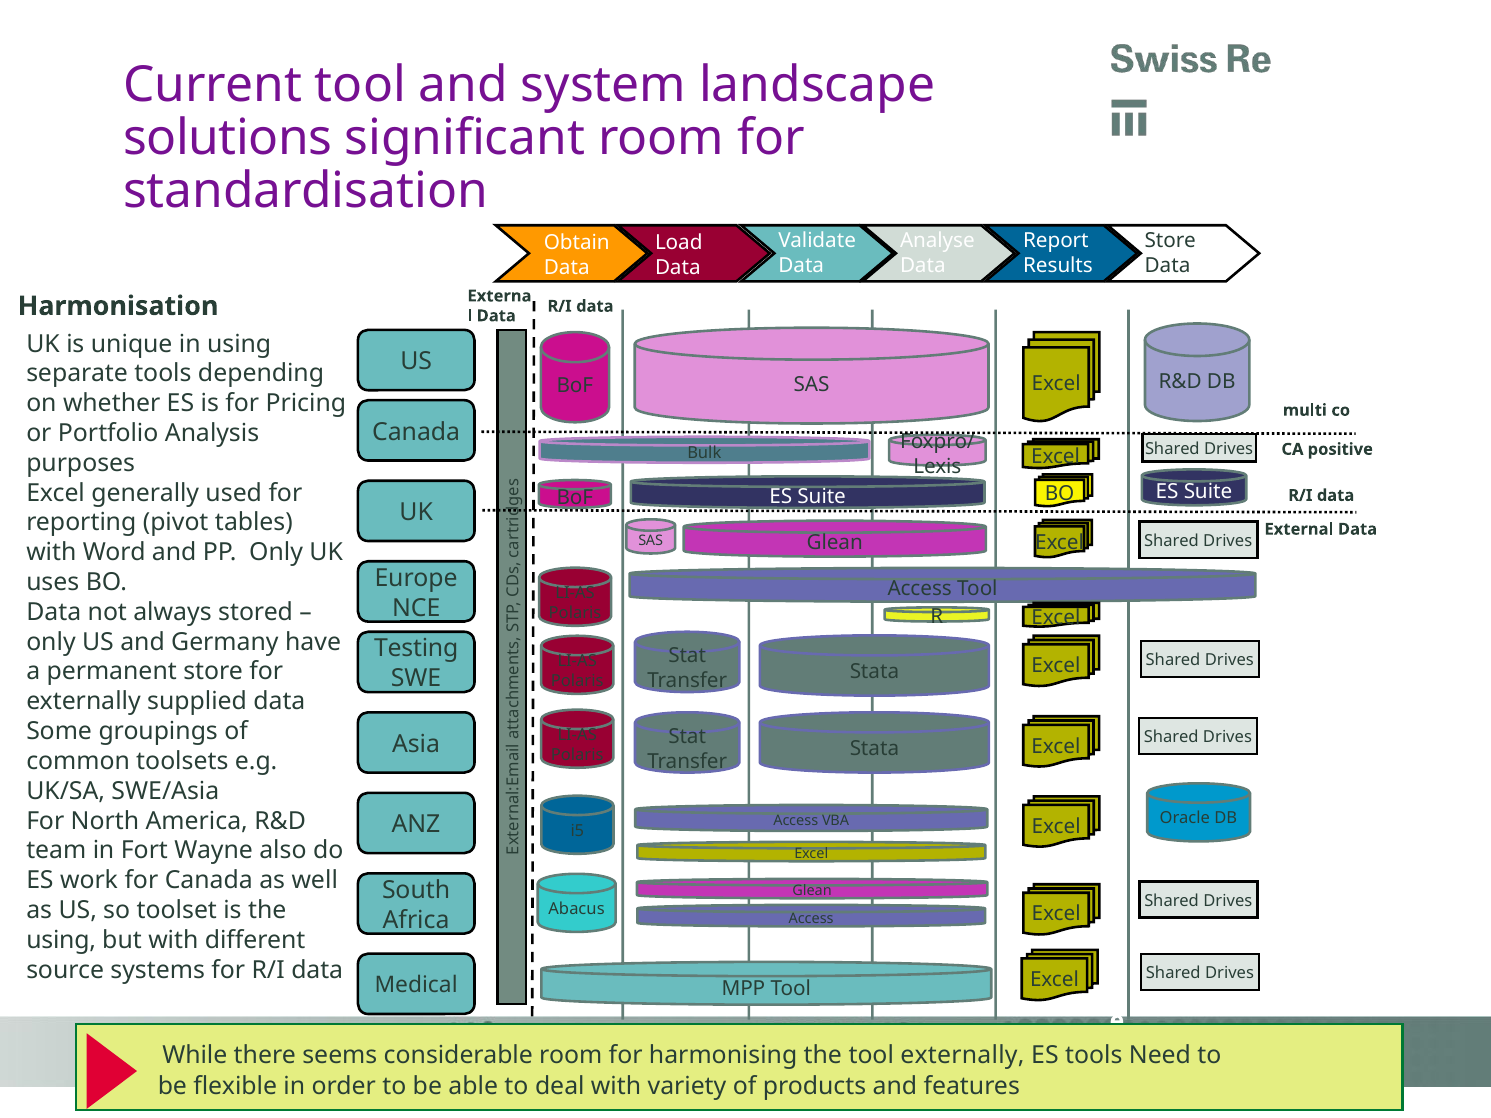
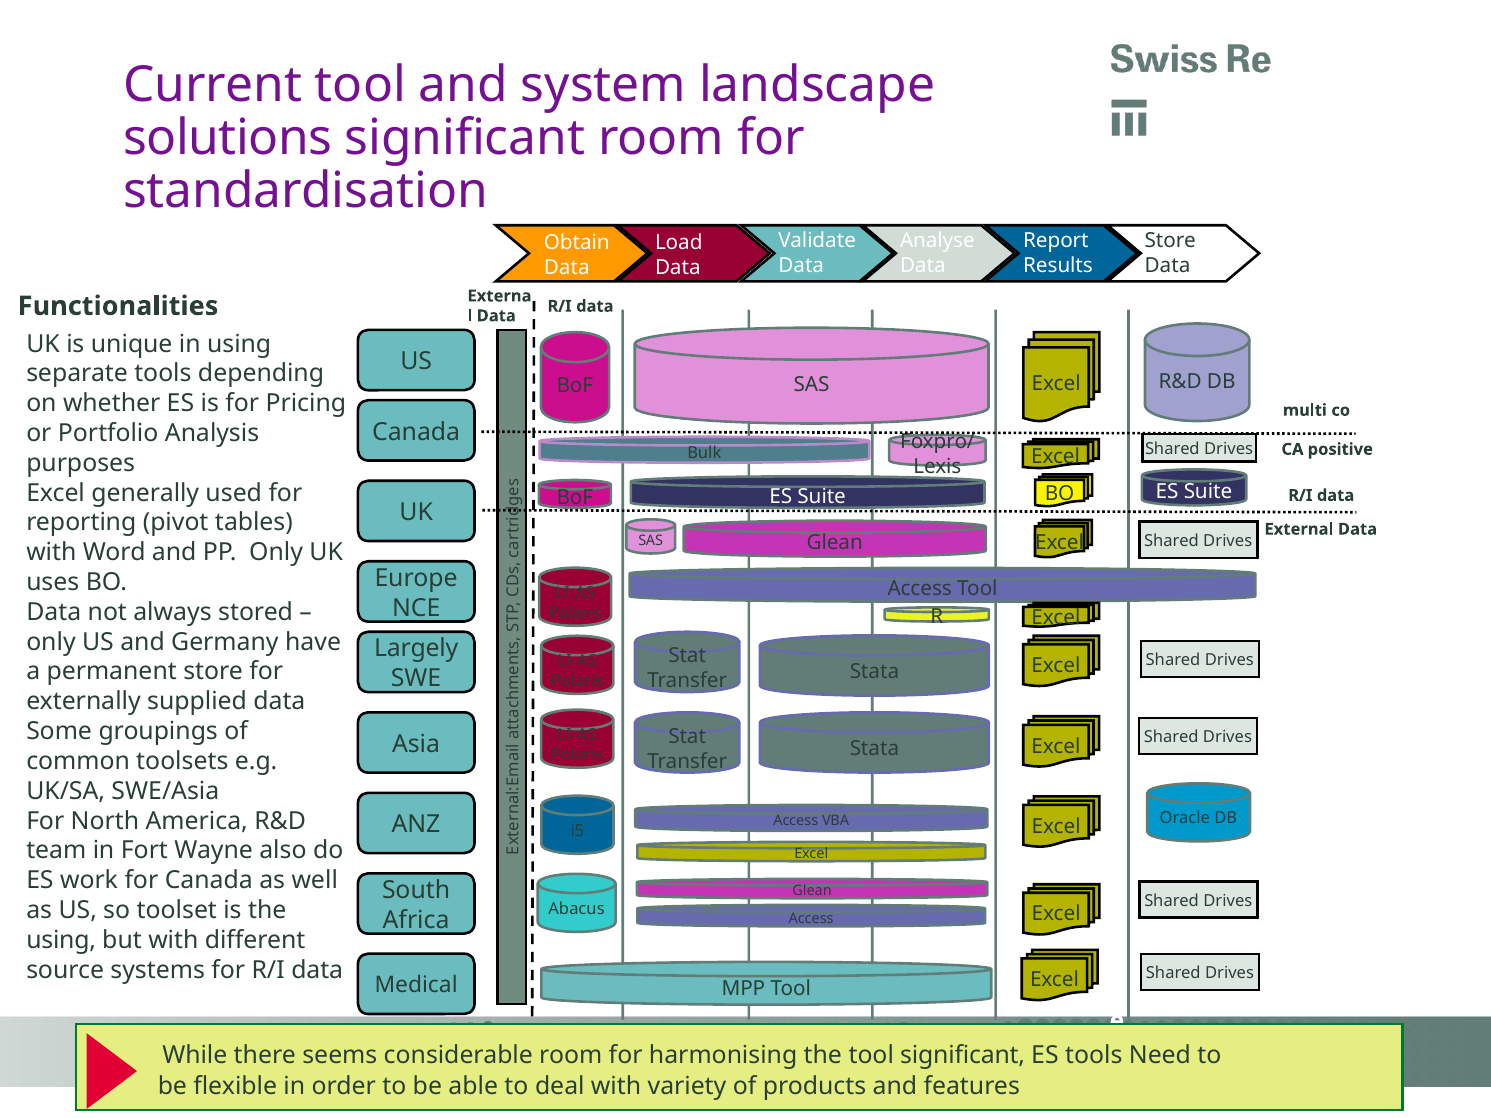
Harmonisation: Harmonisation -> Functionalities (118, 306)
Testing: Testing -> Largely (416, 649)
tool externally: externally -> significant (963, 1056)
